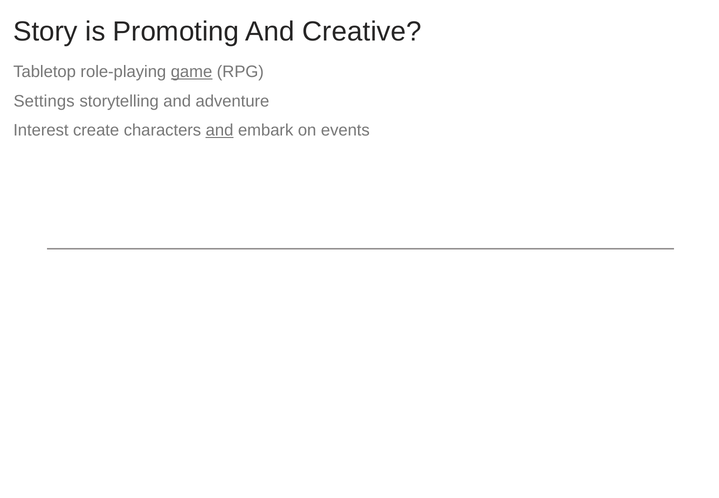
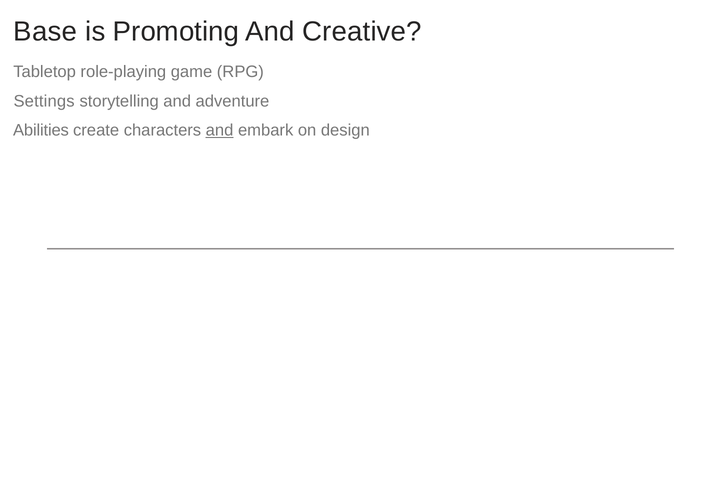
Story: Story -> Base (45, 32)
game underline: present -> none (192, 72)
Interest: Interest -> Abilities (41, 130)
events: events -> design (345, 130)
